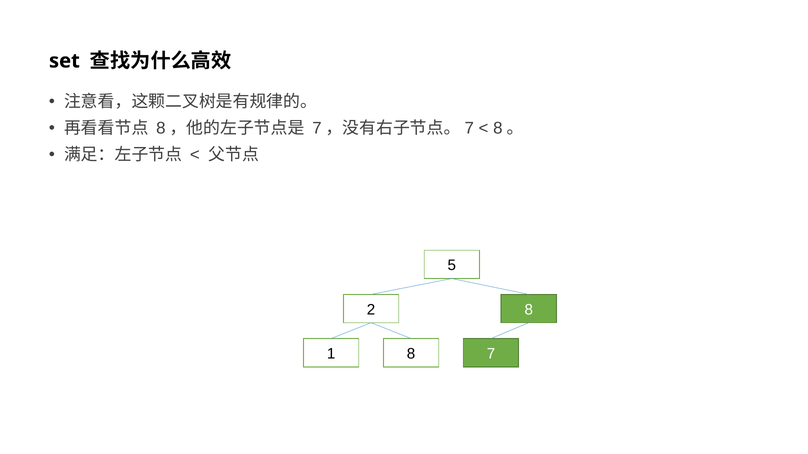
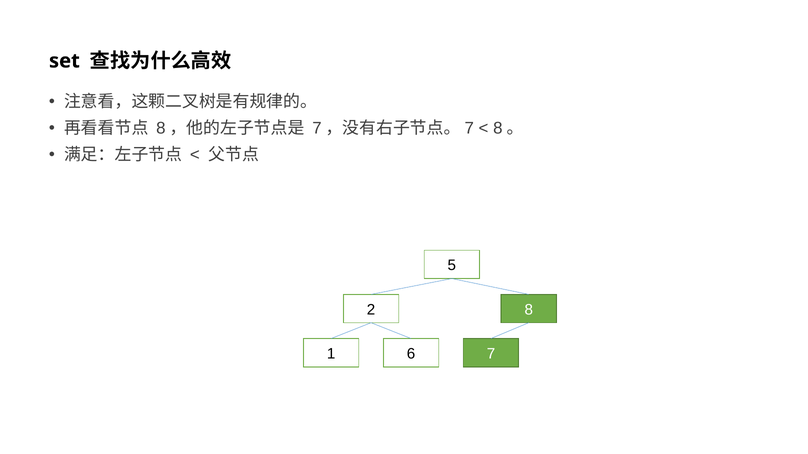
1 8: 8 -> 6 (411, 354)
